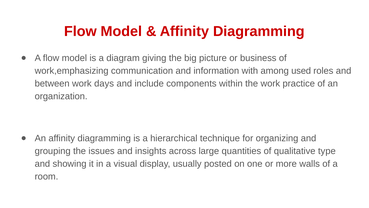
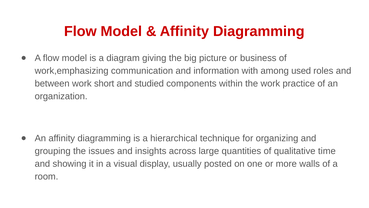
days: days -> short (104, 83)
include: include -> studied (149, 83)
type: type -> time (327, 151)
